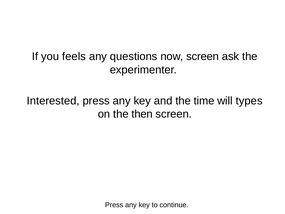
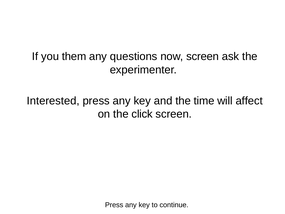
feels: feels -> them (74, 56)
types: types -> affect (249, 101)
then: then -> click (142, 114)
